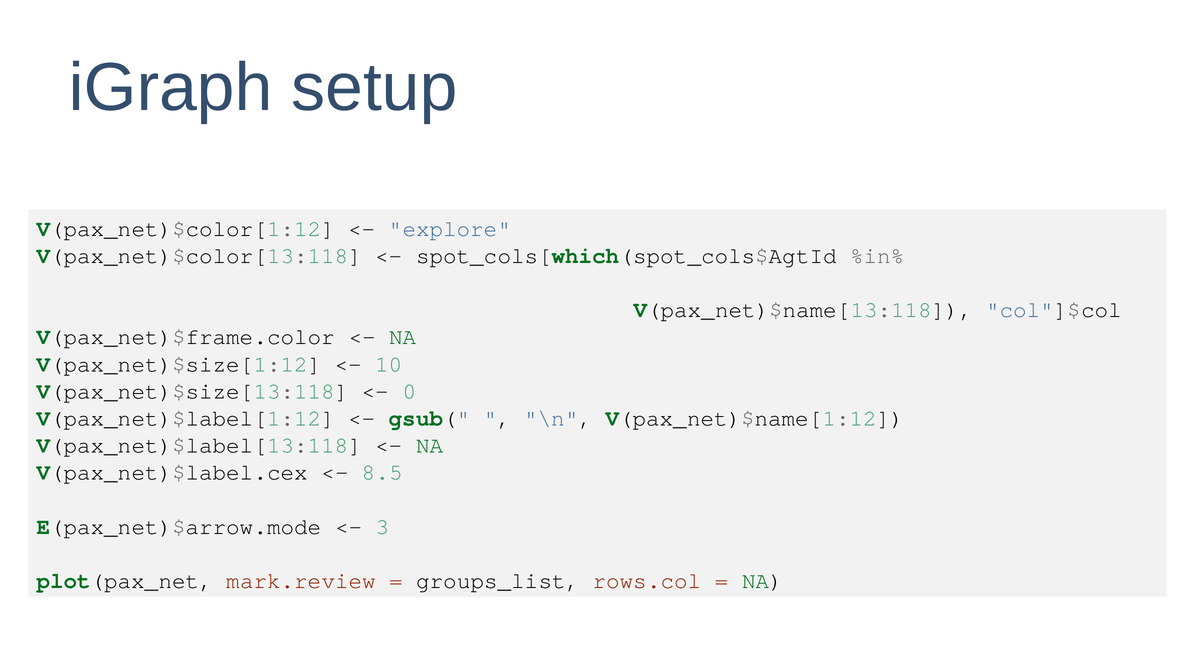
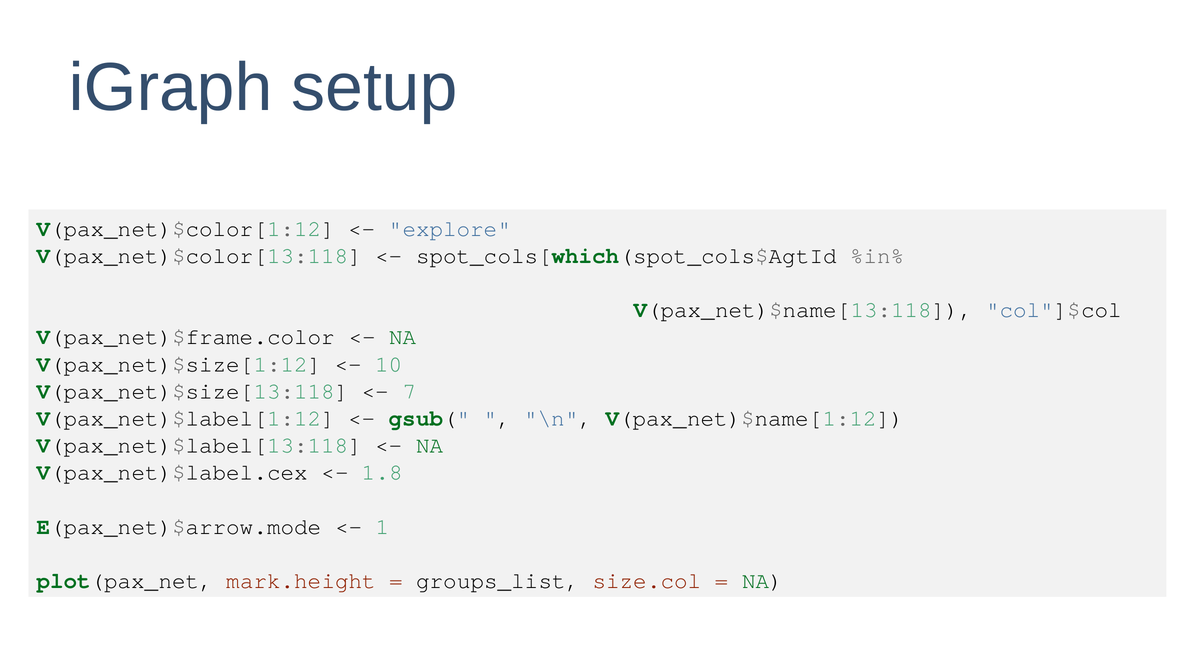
0: 0 -> 7 (409, 391)
8.5: 8.5 -> 1.8 (382, 473)
3: 3 -> 1 (382, 527)
mark.review: mark.review -> mark.height (301, 581)
rows.col: rows.col -> size.col (647, 581)
